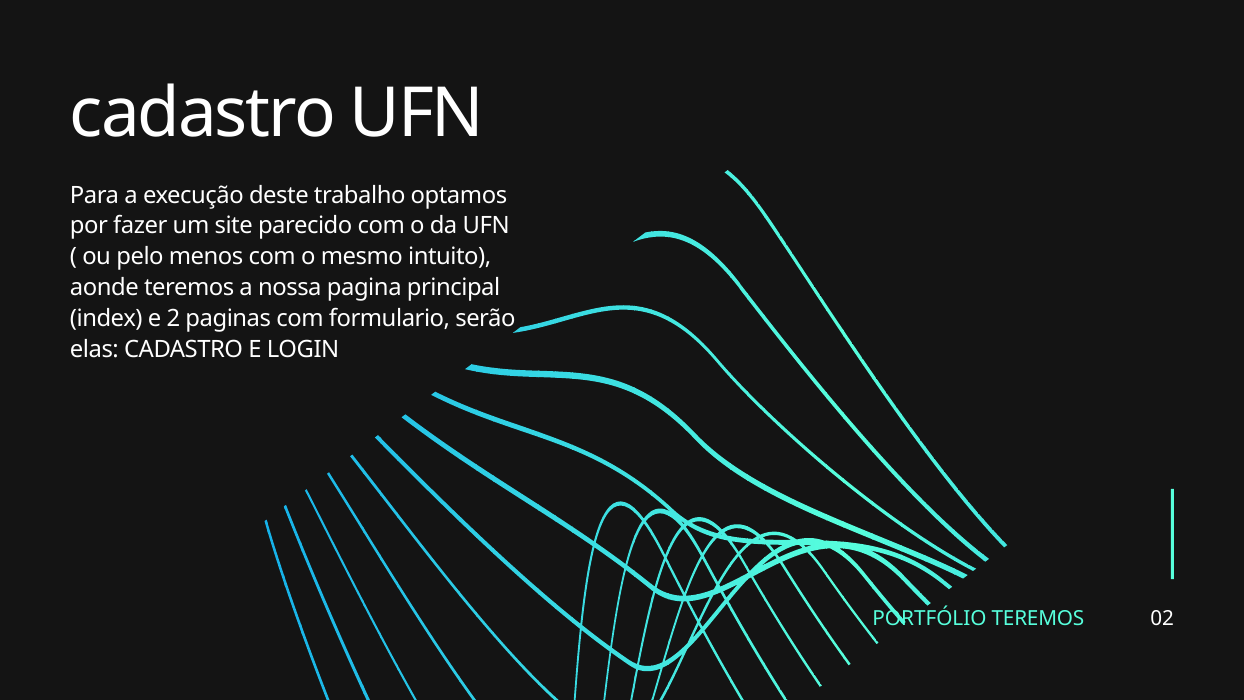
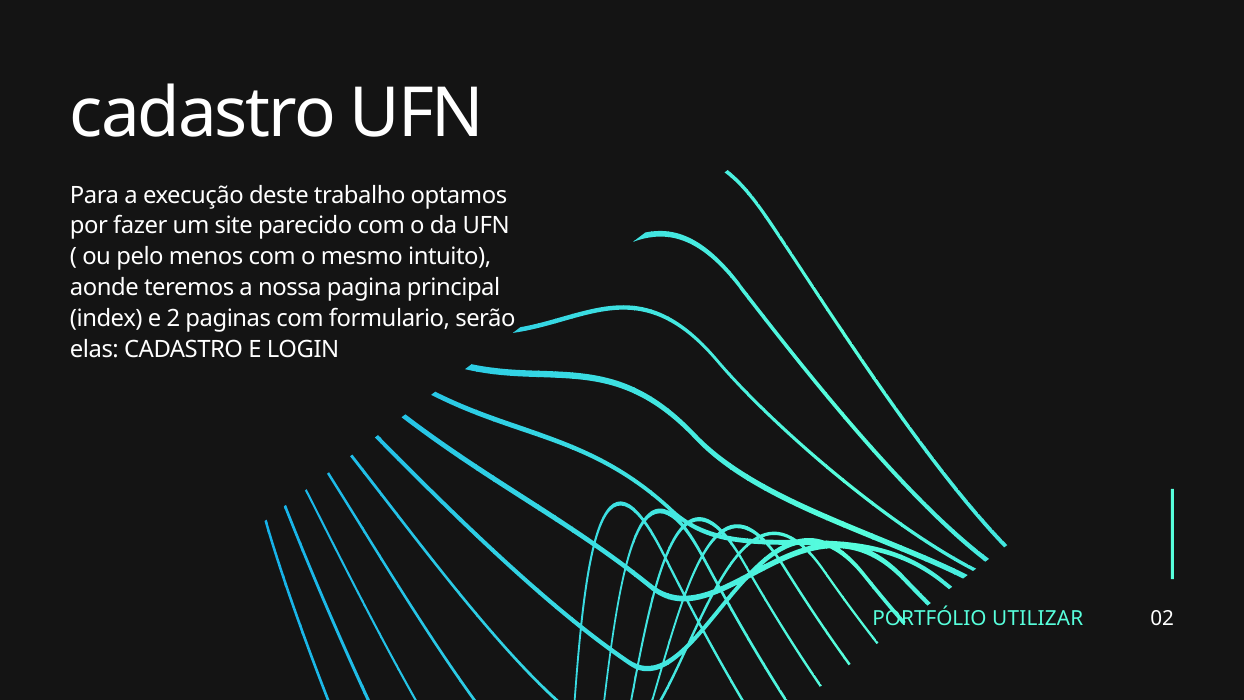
PORTFÓLIO TEREMOS: TEREMOS -> UTILIZAR (1038, 619)
